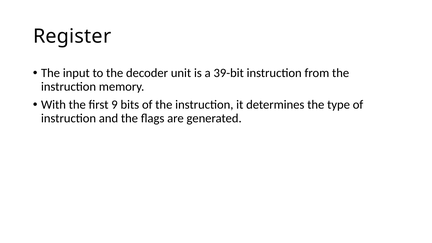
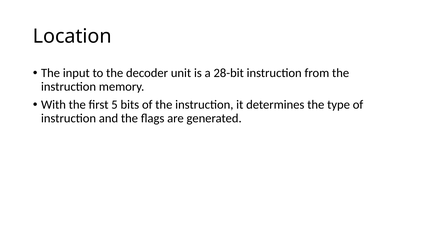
Register: Register -> Location (72, 36)
39-bit: 39-bit -> 28-bit (229, 73)
9: 9 -> 5 (114, 105)
